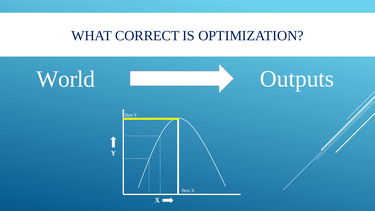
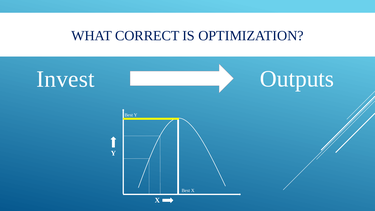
World: World -> Invest (65, 79)
